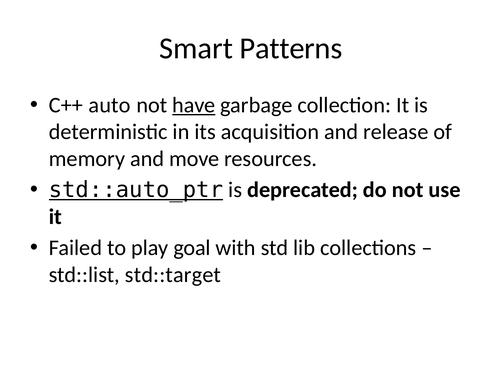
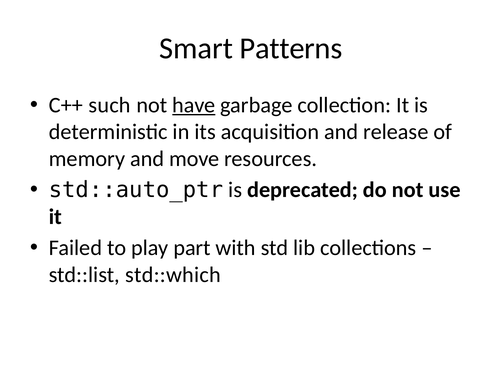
auto: auto -> such (110, 105)
std::auto_ptr underline: present -> none (136, 190)
goal: goal -> part (192, 248)
std::target: std::target -> std::which (173, 275)
